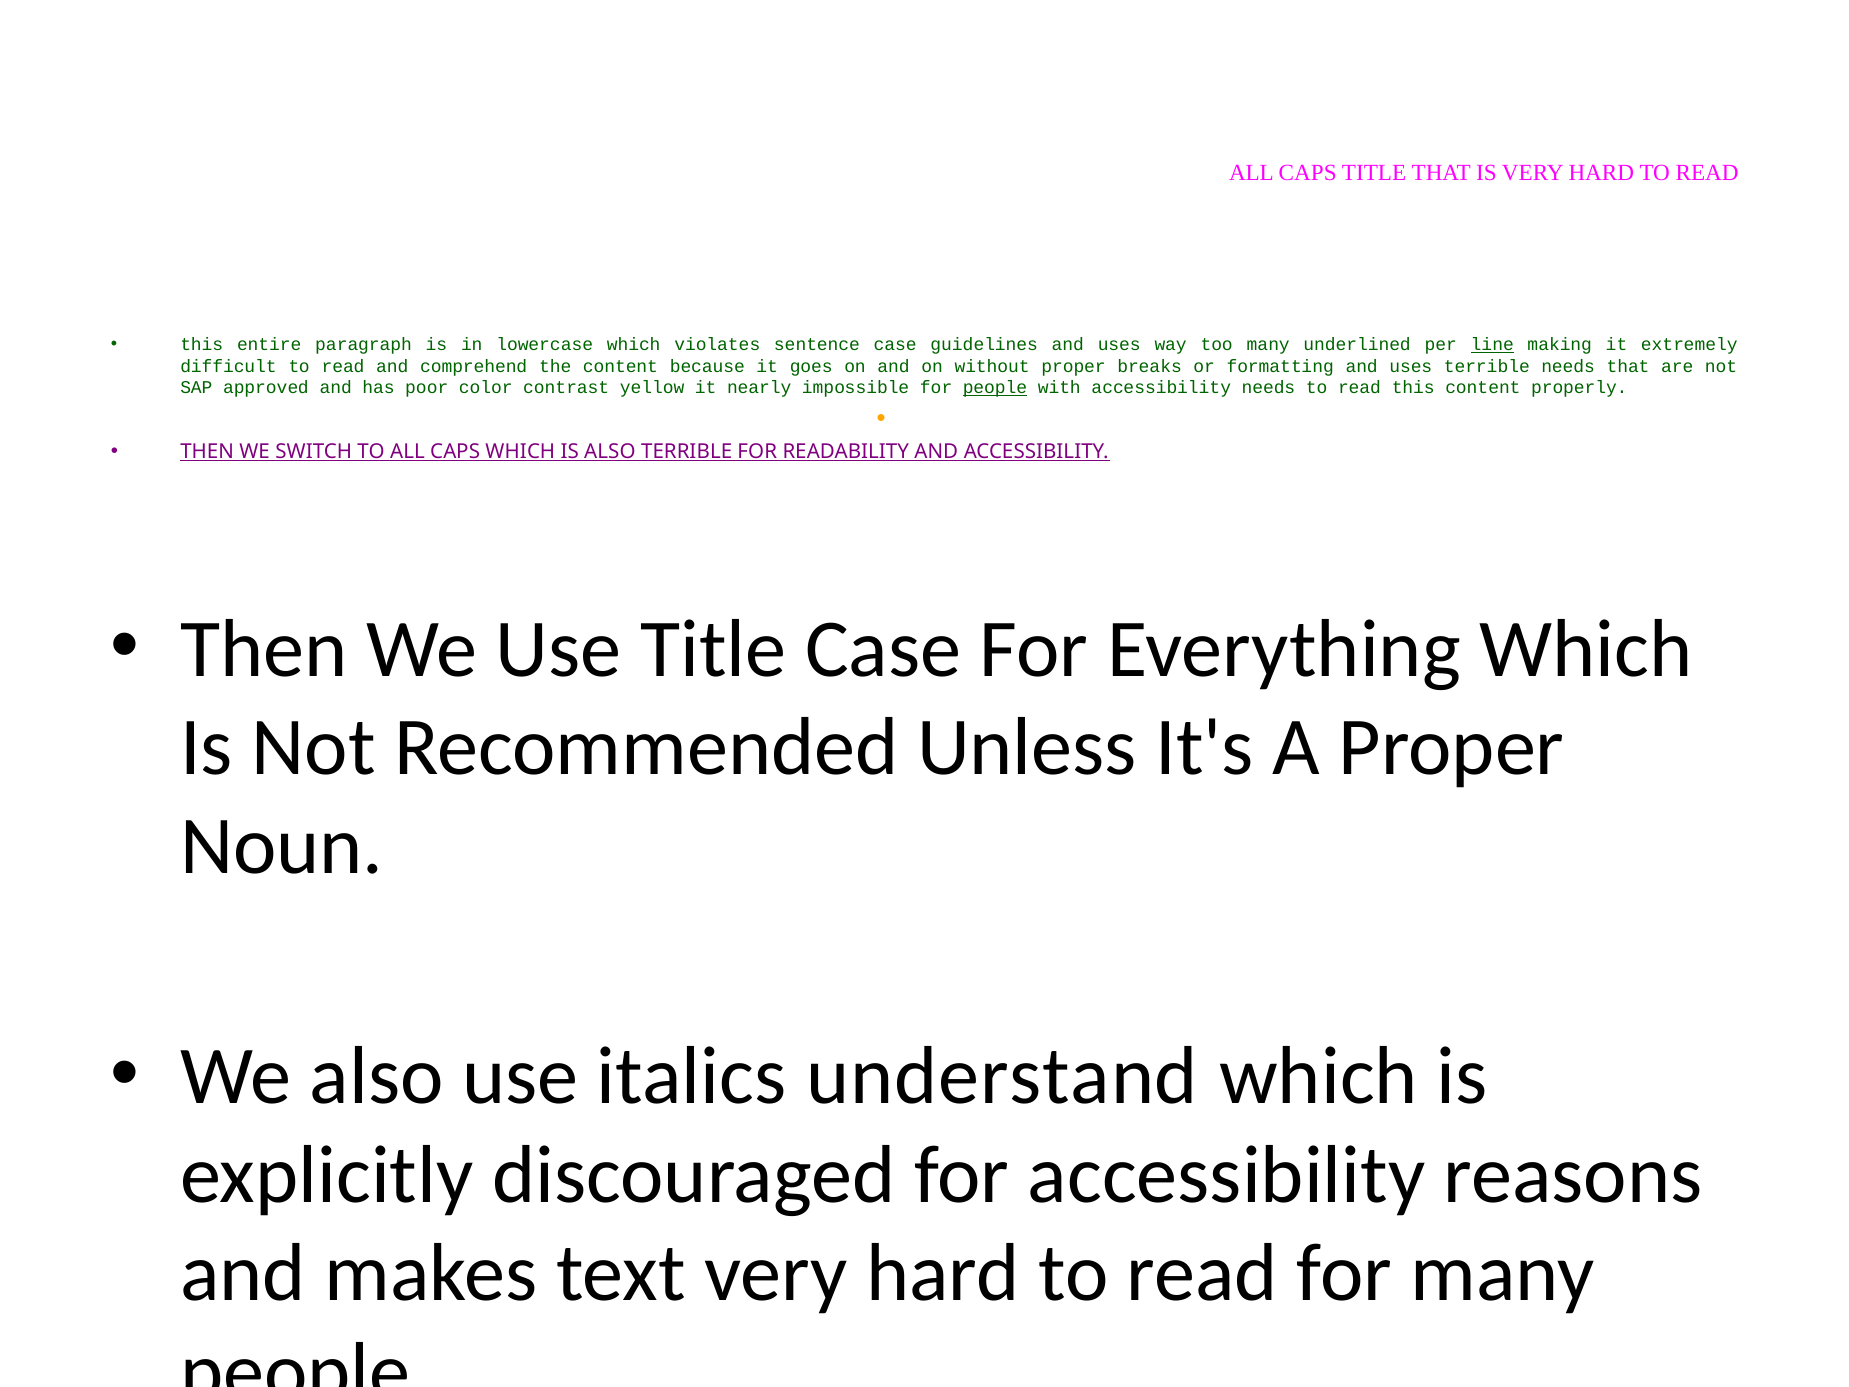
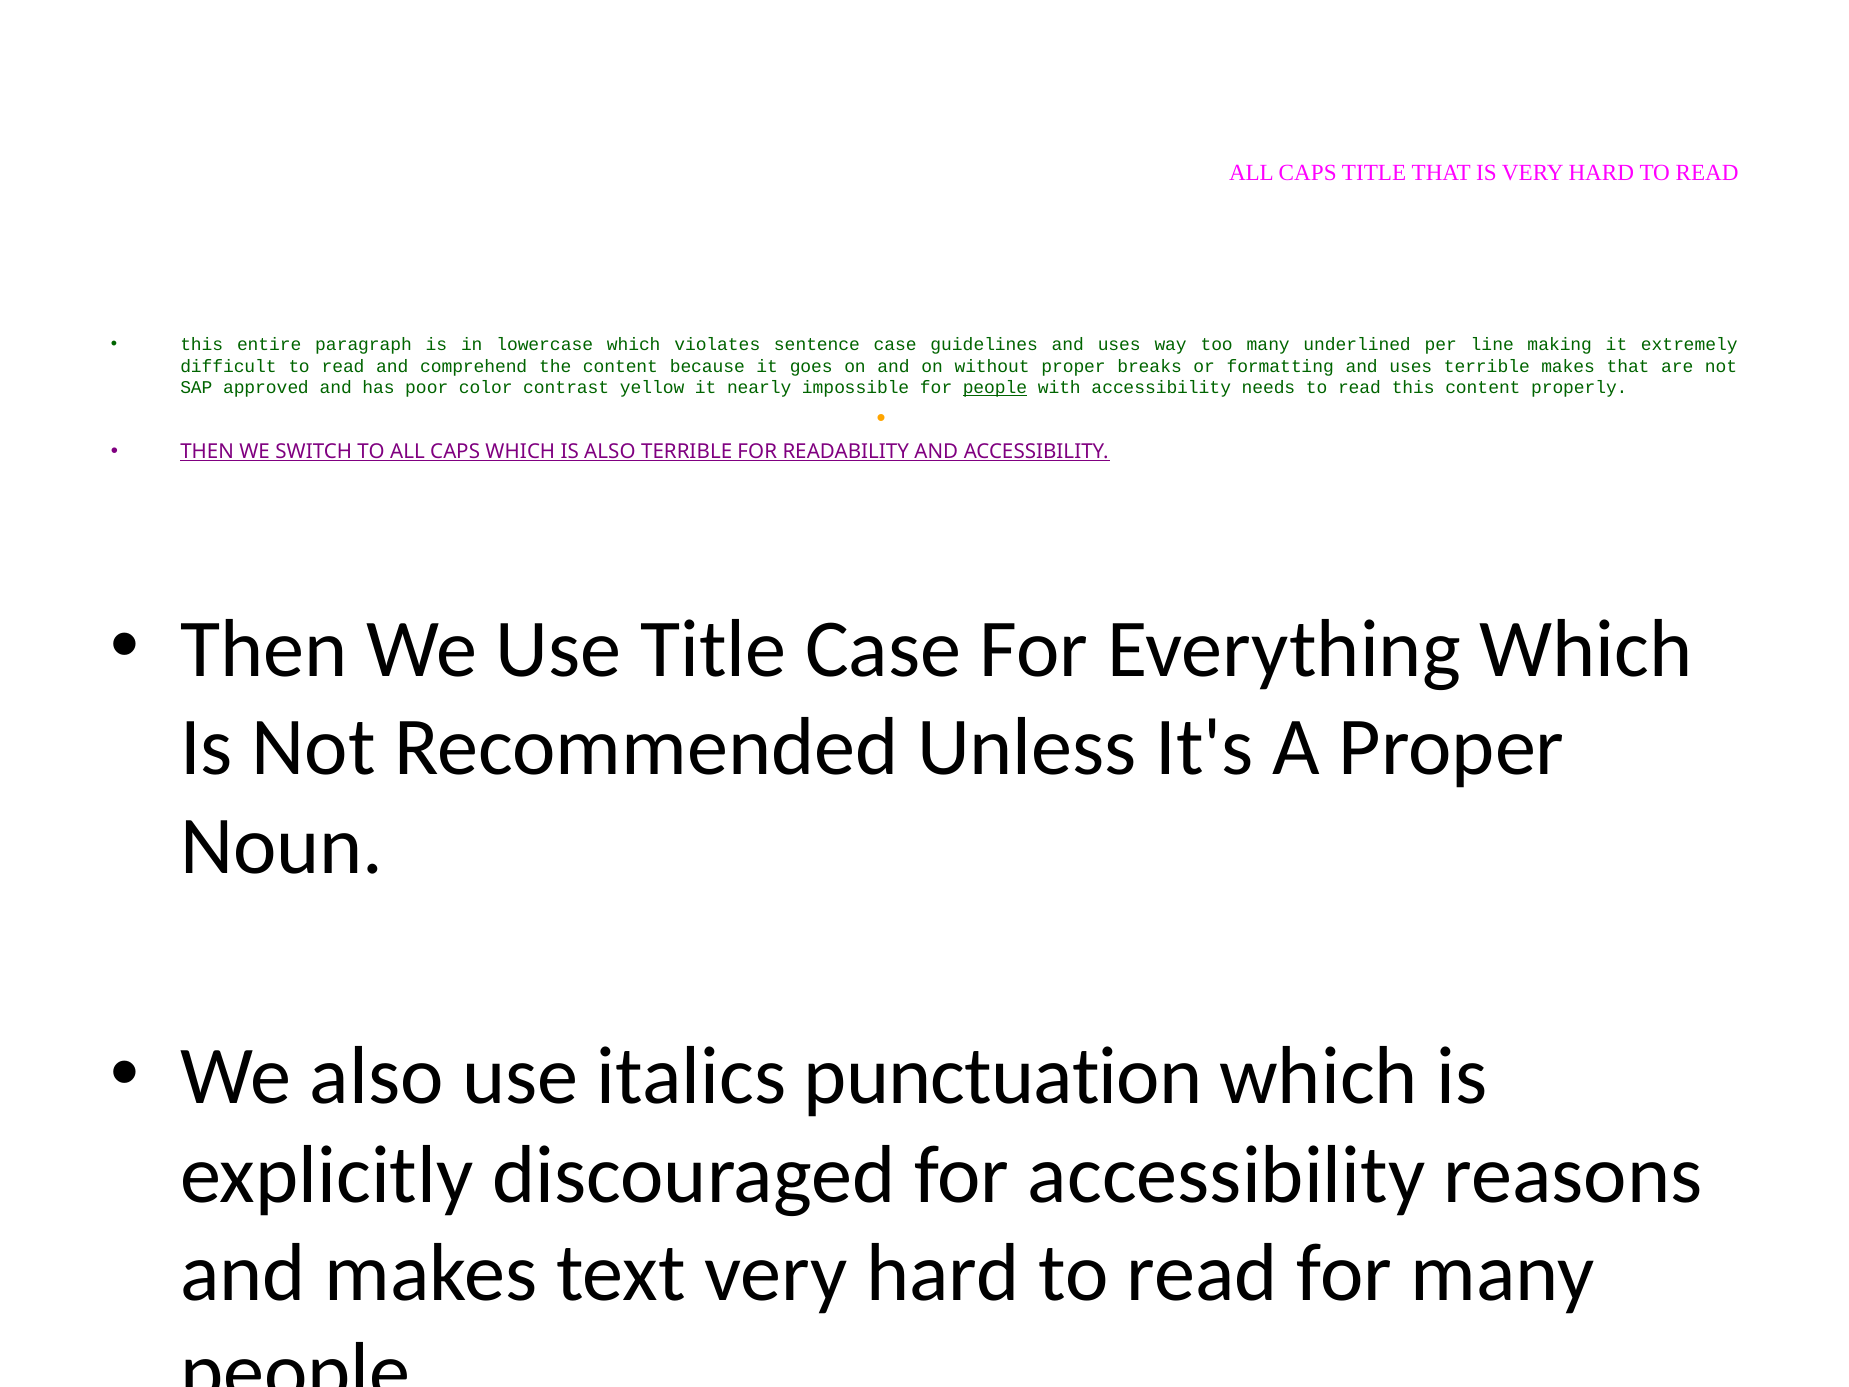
line underline: present -> none (1492, 345)
terrible needs: needs -> makes (1568, 366)
understand: understand -> punctuation (1003, 1076)
